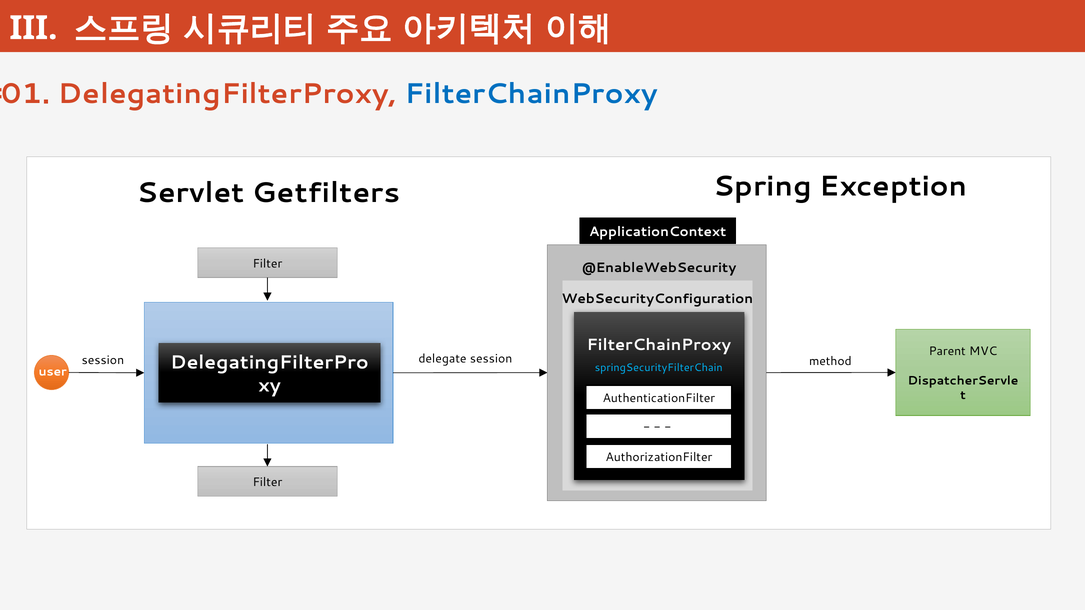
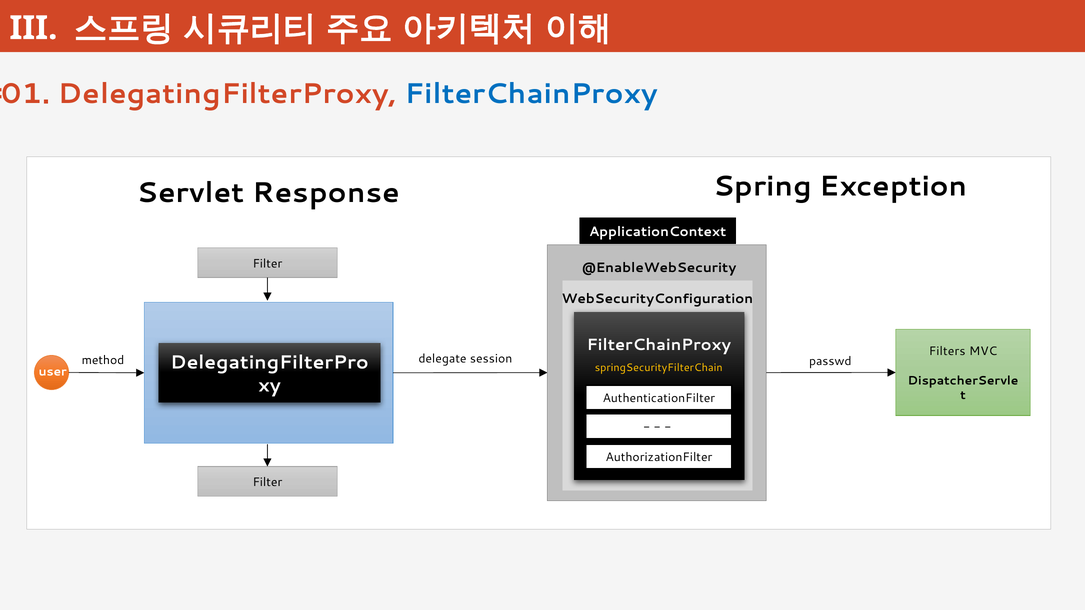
Getfilters: Getfilters -> Response (326, 193)
Parent: Parent -> Filters (947, 352)
session: session -> method (103, 361)
method: method -> passwd (830, 362)
springSecurityFilterChain colour: light blue -> yellow (659, 368)
